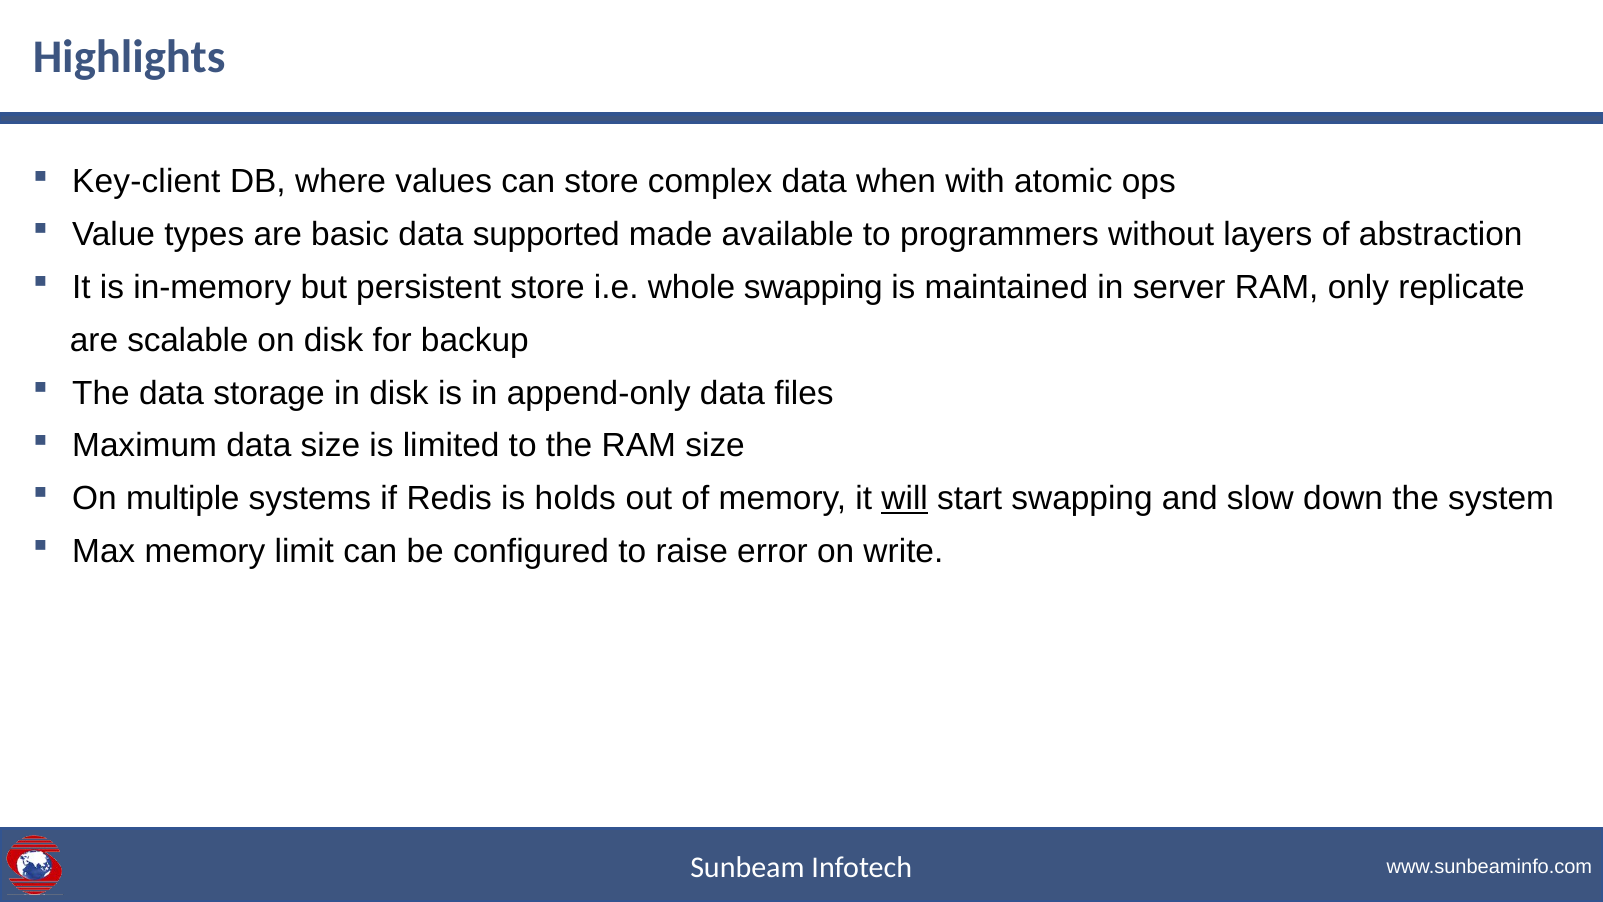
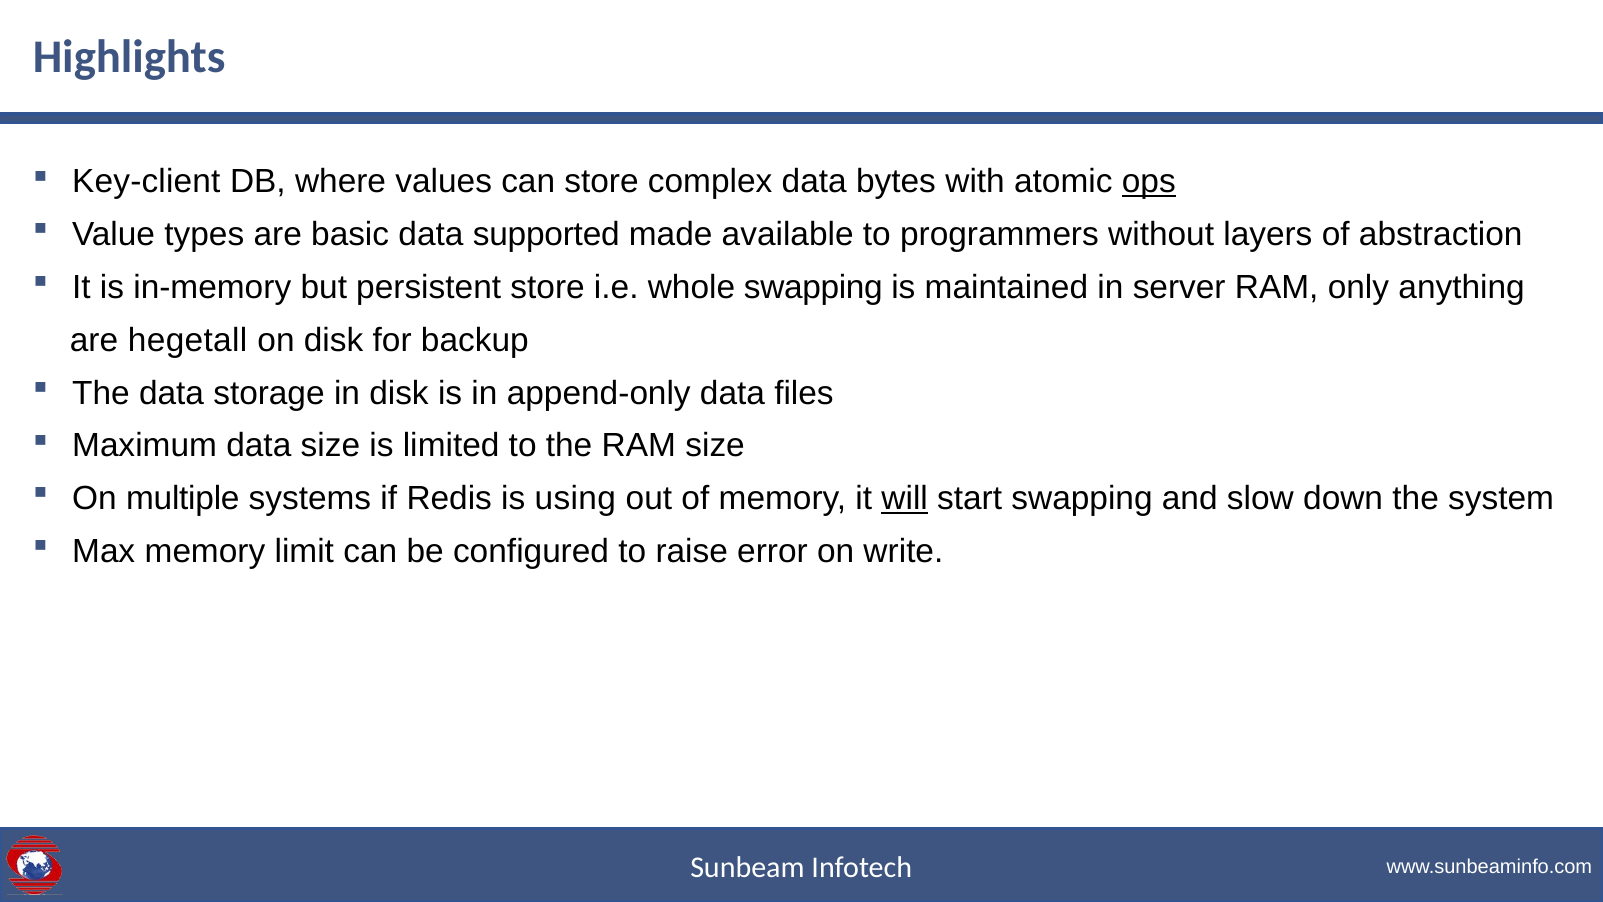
when: when -> bytes (896, 182)
ops underline: none -> present (1149, 182)
replicate: replicate -> anything (1462, 287)
scalable: scalable -> hegetall (188, 340)
holds: holds -> using (575, 499)
